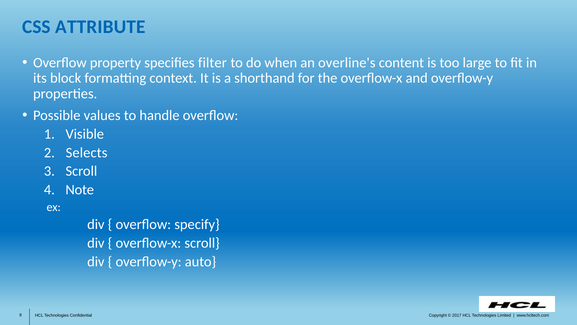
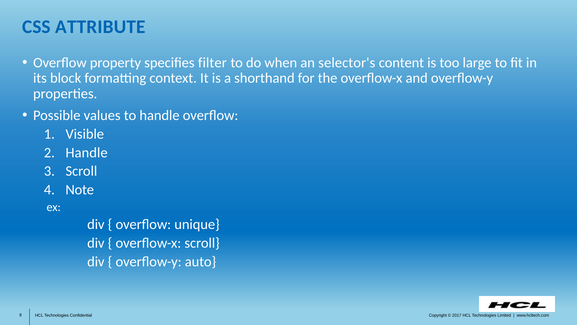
overline's: overline's -> selector's (347, 63)
Selects: Selects -> Handle (87, 152)
specify: specify -> unique (197, 224)
